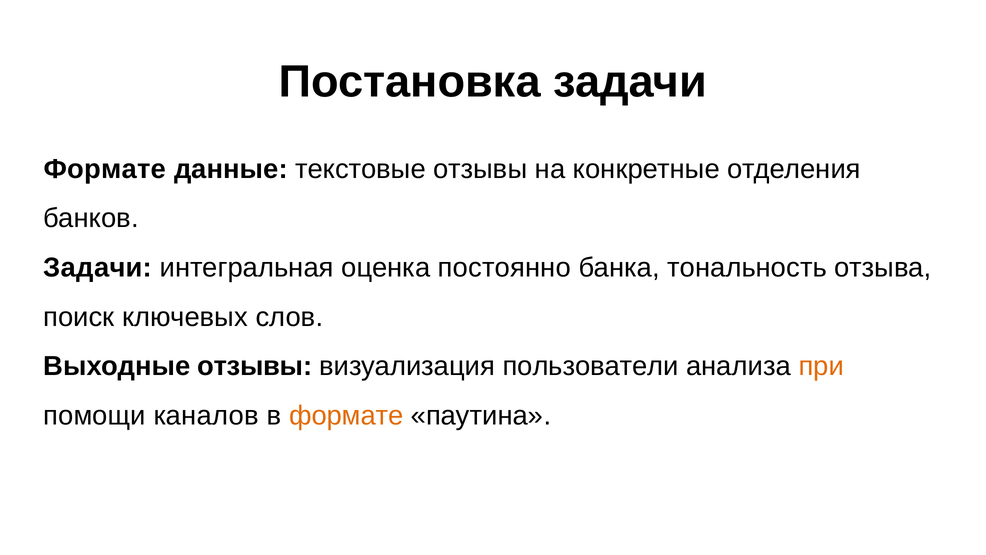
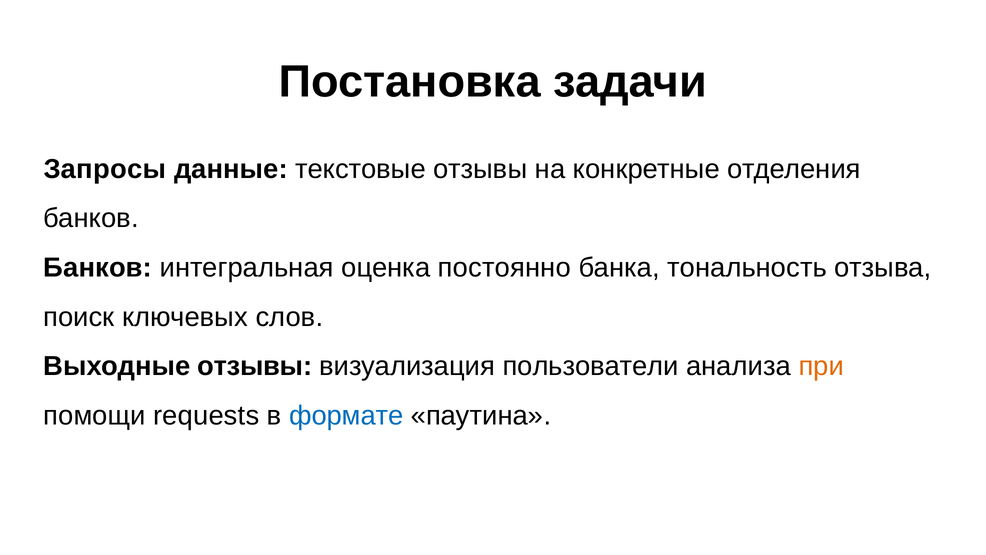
Формате: Формате -> Запросы (105, 169)
Задачи: Задачи -> Банков (98, 268)
каналов: каналов -> requests (206, 415)
формате colour: orange -> blue (346, 415)
